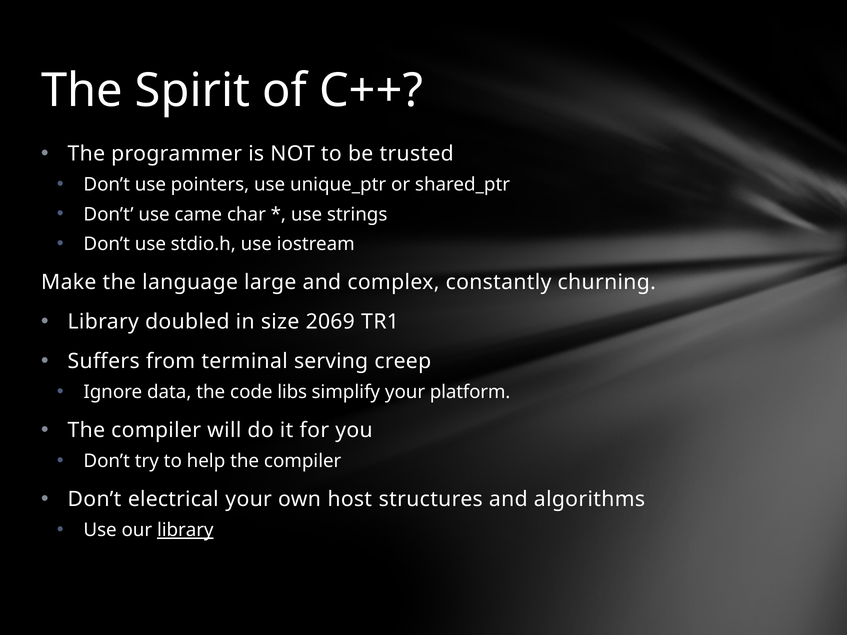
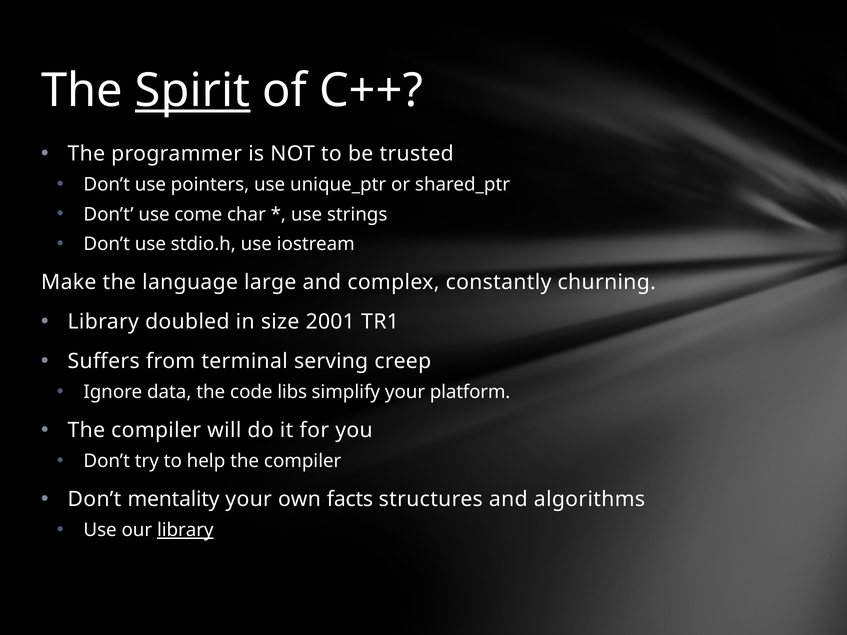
Spirit underline: none -> present (193, 91)
came: came -> come (198, 214)
2069: 2069 -> 2001 (330, 322)
electrical: electrical -> mentality (174, 500)
host: host -> facts (350, 500)
